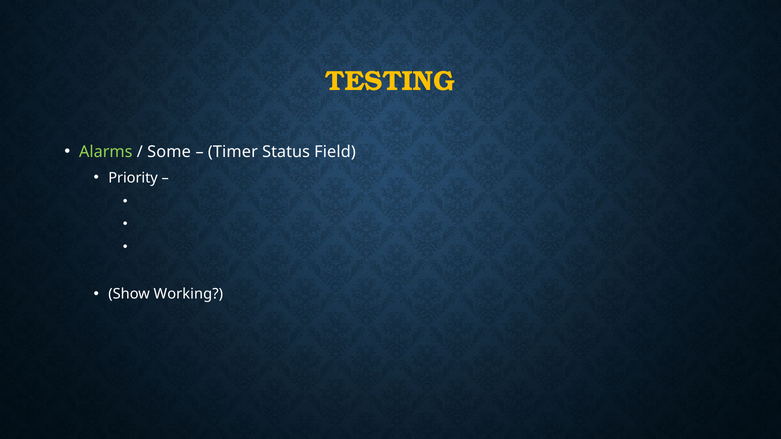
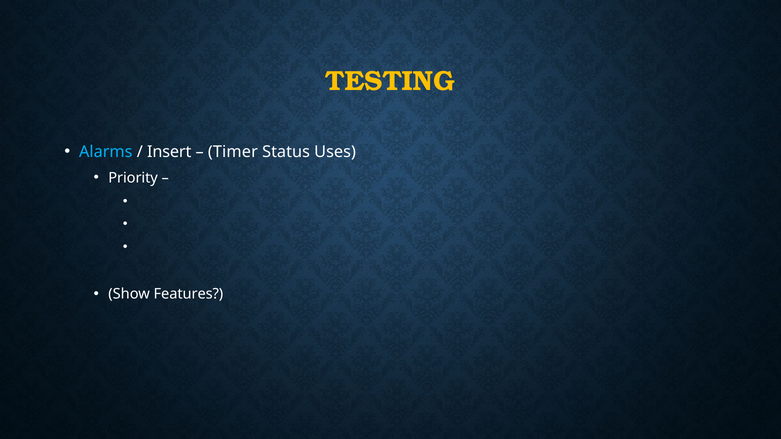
Alarms colour: light green -> light blue (106, 152)
Some: Some -> Insert (169, 152)
Field: Field -> Uses (335, 152)
Working: Working -> Features (188, 294)
